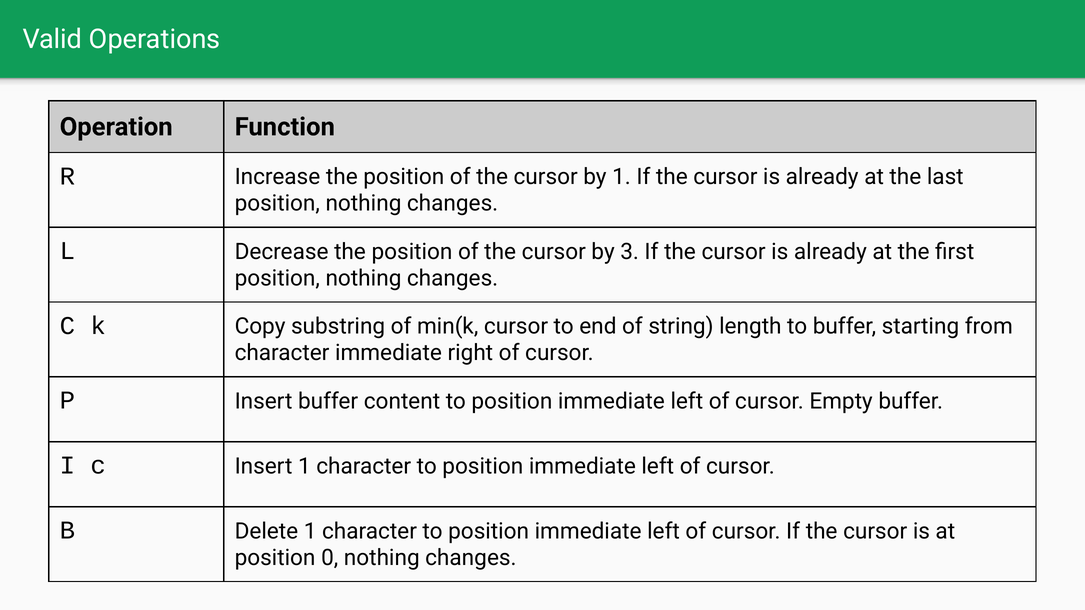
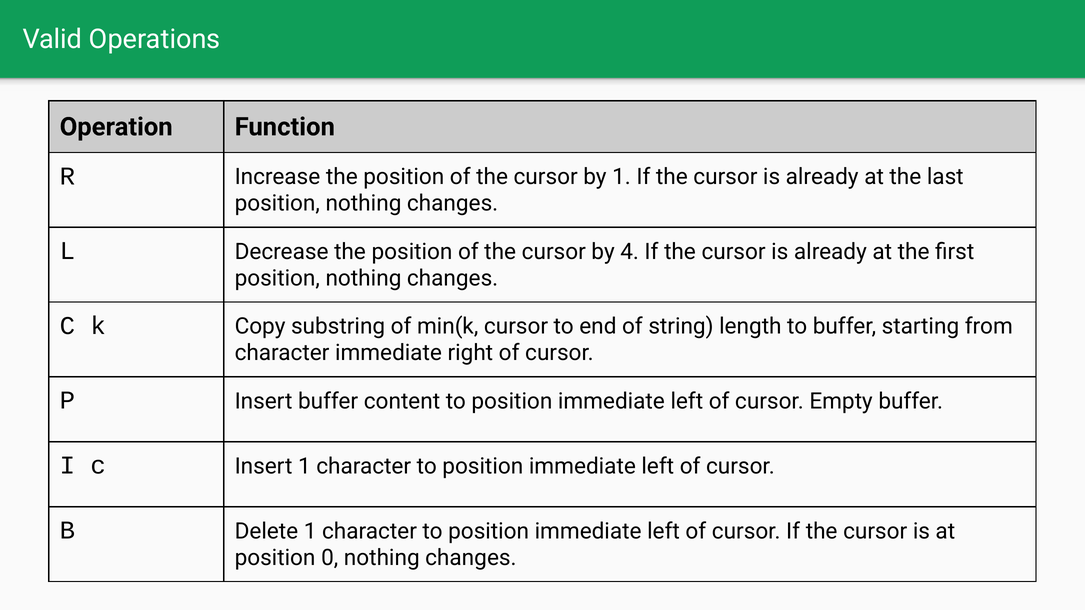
3: 3 -> 4 (630, 252)
